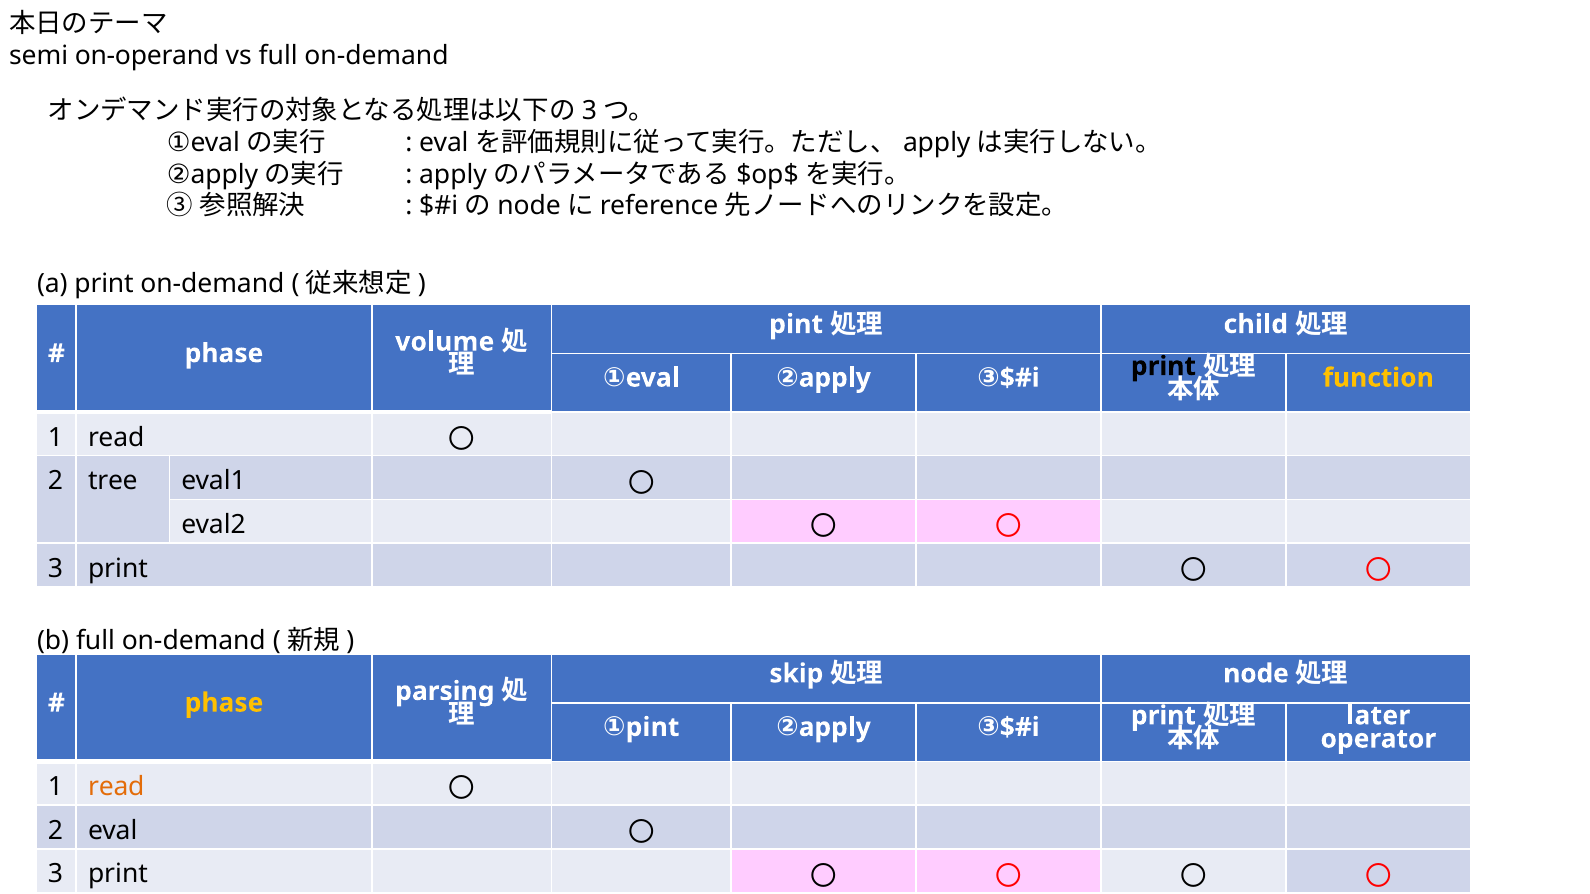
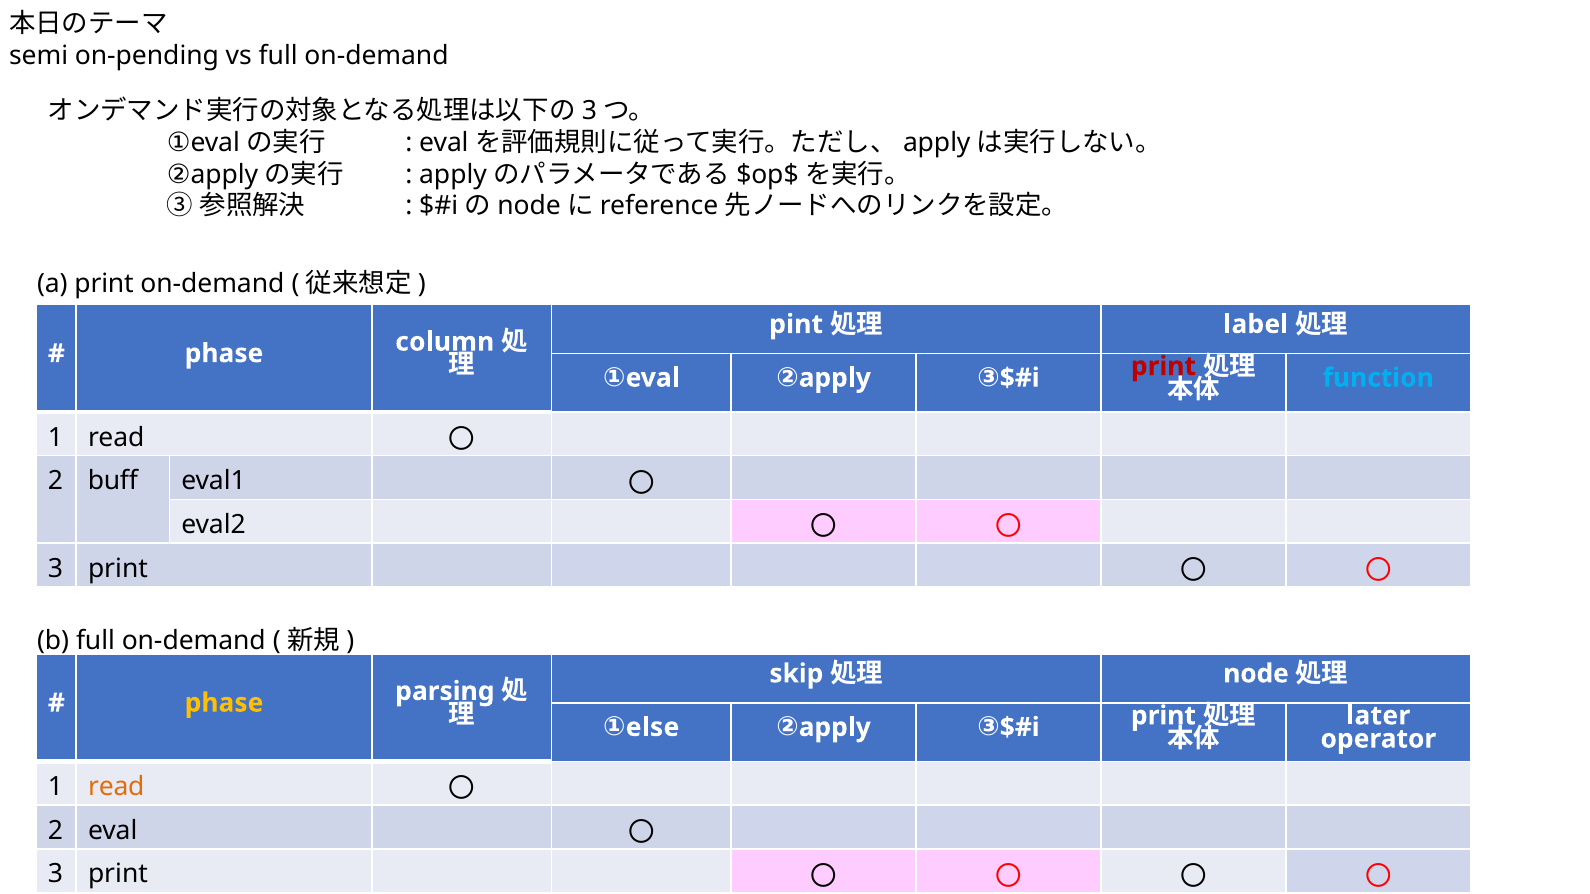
on-operand: on-operand -> on-pending (147, 56)
child: child -> label (1256, 324)
volume: volume -> column (445, 342)
print colour: black -> red (1163, 366)
function colour: yellow -> light blue (1378, 378)
tree: tree -> buff (113, 481)
pint: pint -> else (652, 728)
